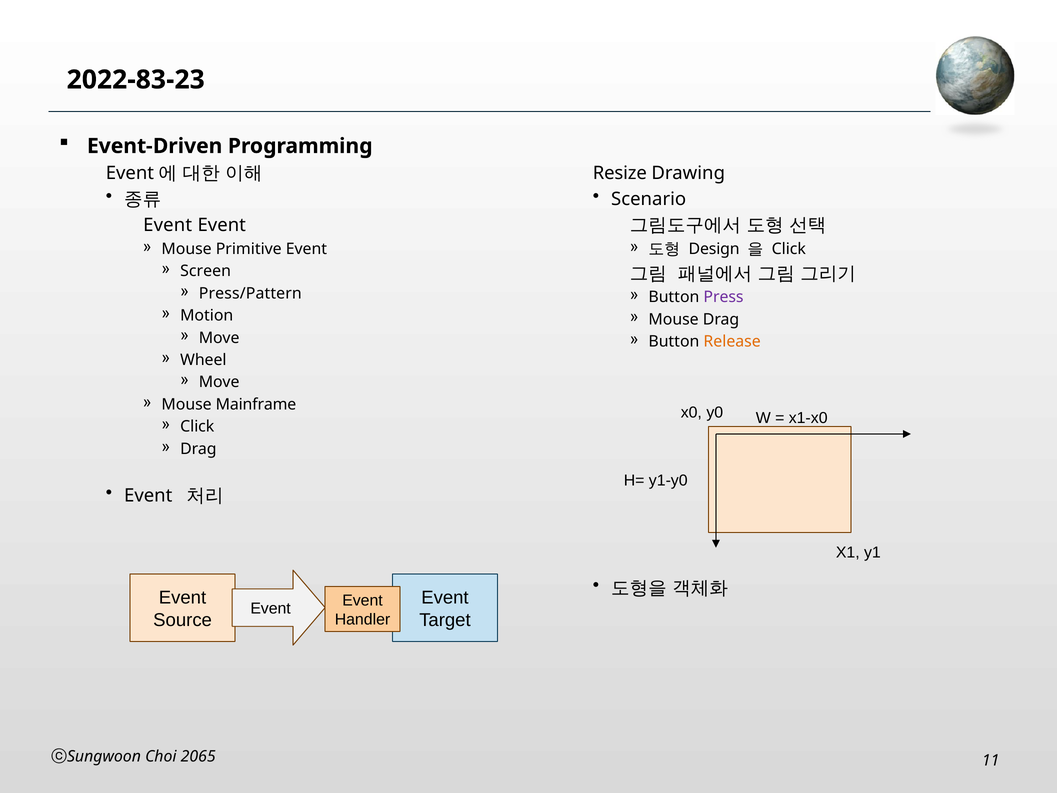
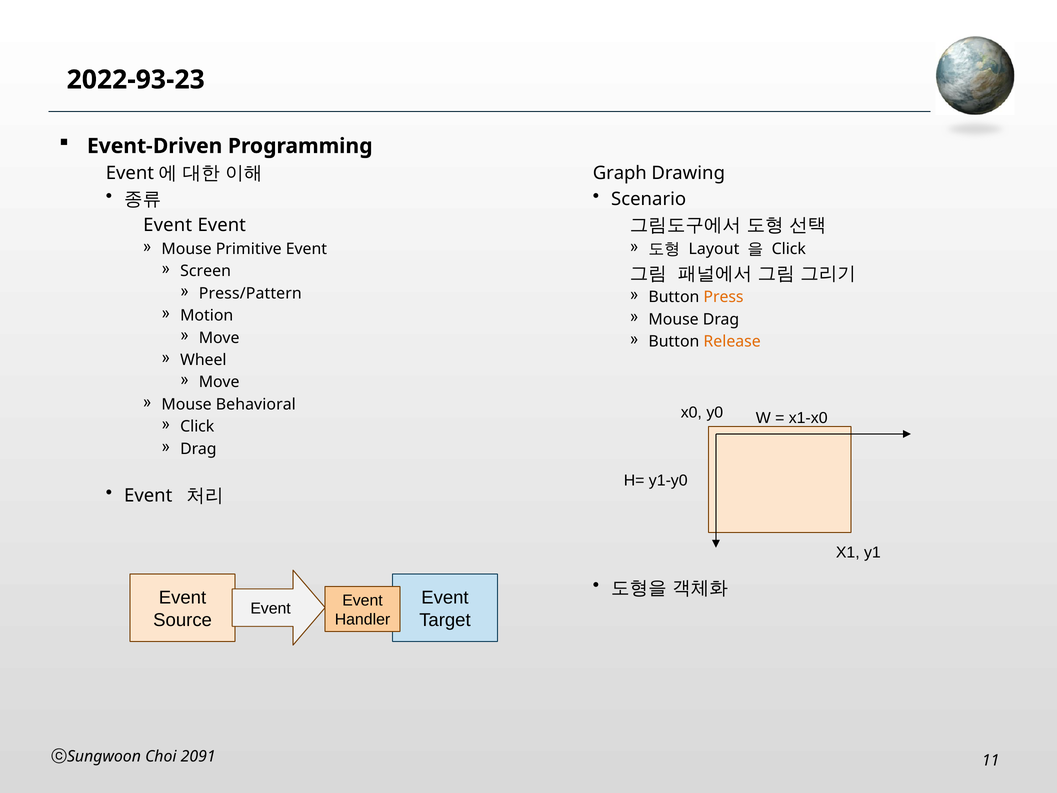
2022-83-23: 2022-83-23 -> 2022-93-23 (136, 80)
Resize: Resize -> Graph (620, 173)
Design: Design -> Layout (714, 249)
Press colour: purple -> orange (723, 297)
Mainframe: Mainframe -> Behavioral (256, 405)
2065: 2065 -> 2091 (198, 757)
